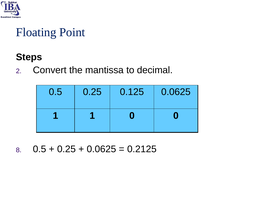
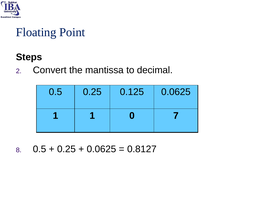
0 0: 0 -> 7 (176, 115)
0.2125: 0.2125 -> 0.8127 (142, 149)
